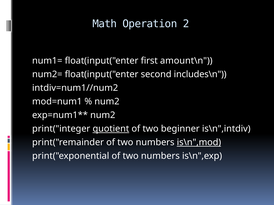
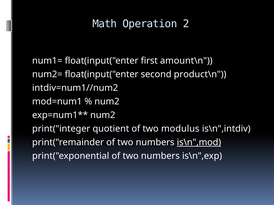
includes\n: includes\n -> product\n (200, 75)
quotient underline: present -> none (111, 129)
beginner: beginner -> modulus (180, 129)
